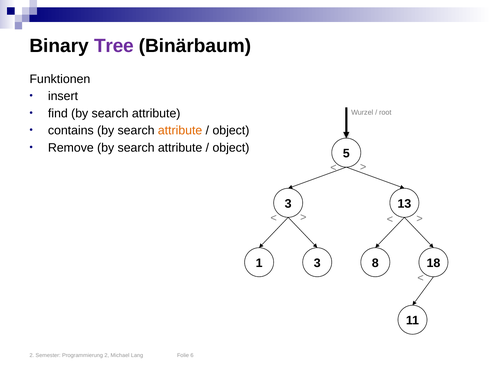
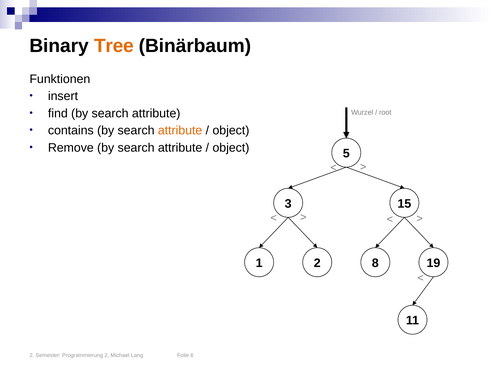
Tree colour: purple -> orange (114, 46)
13: 13 -> 15 (404, 204)
1 3: 3 -> 2 (317, 263)
18: 18 -> 19 (433, 263)
